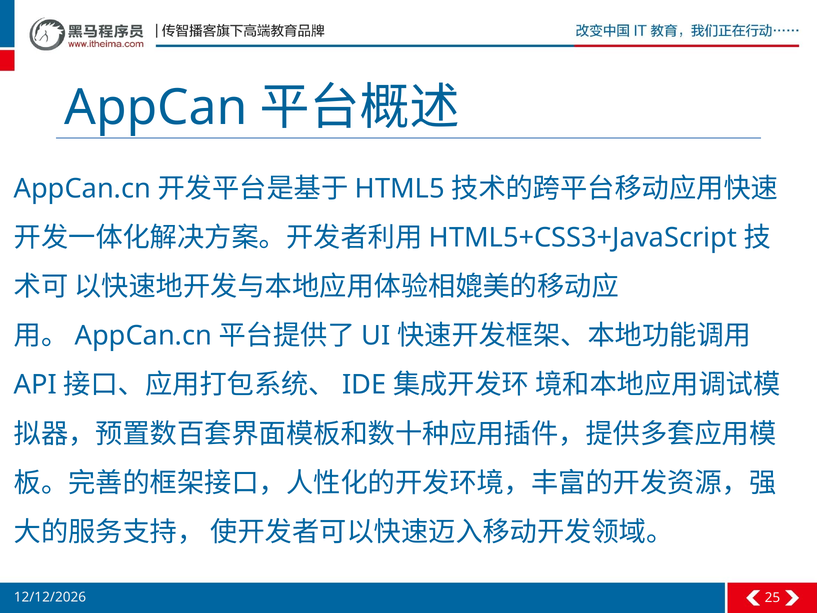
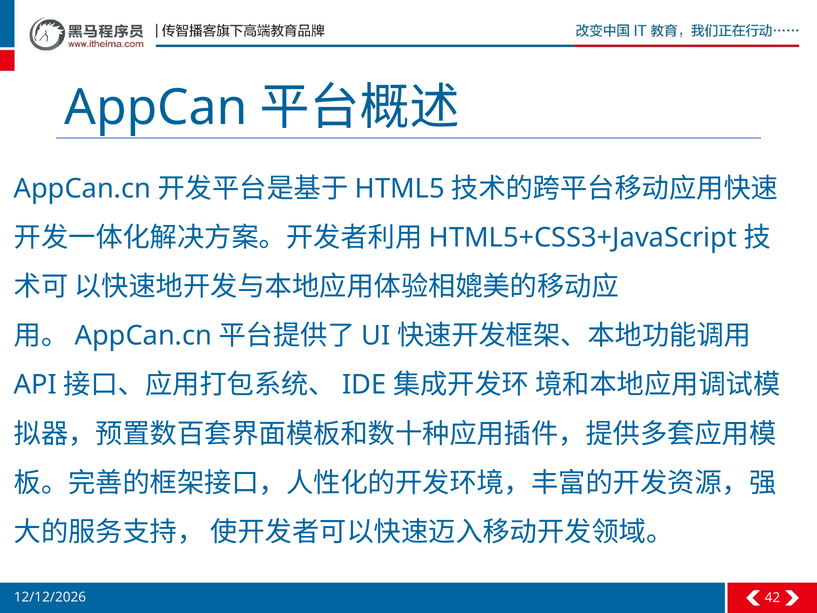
25: 25 -> 42 (772, 597)
